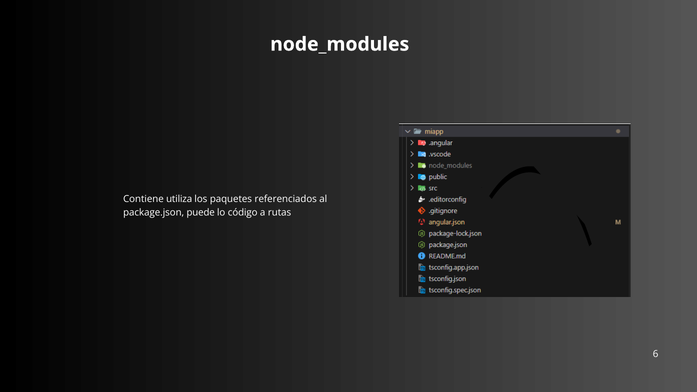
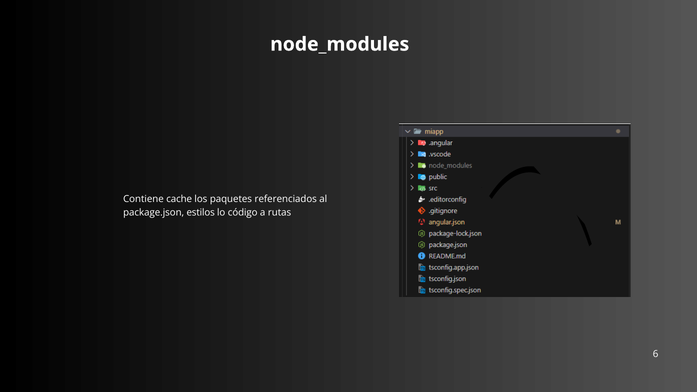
utiliza: utiliza -> cache (179, 199)
puede: puede -> estilos (201, 213)
